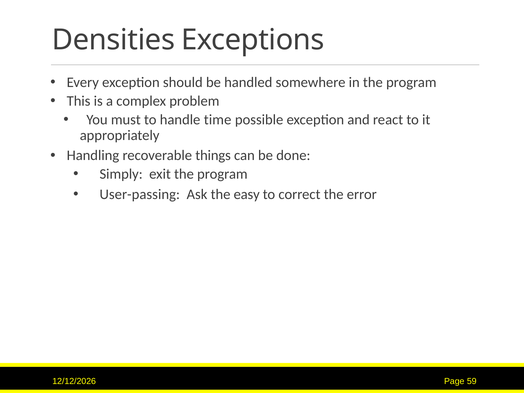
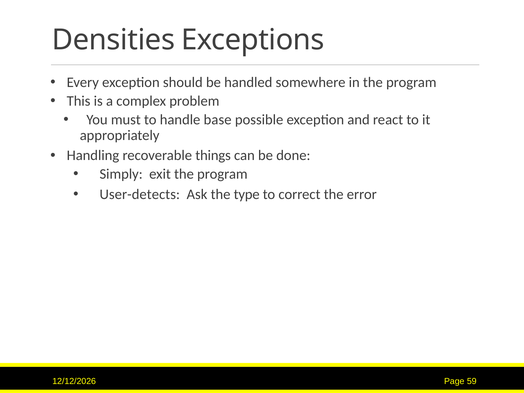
time: time -> base (218, 120)
User-passing: User-passing -> User-detects (140, 194)
easy: easy -> type (247, 194)
